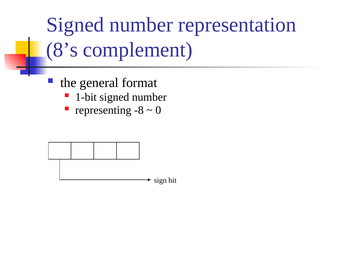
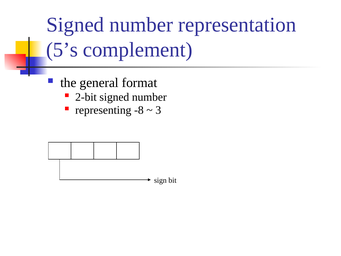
8’s: 8’s -> 5’s (62, 50)
1-bit: 1-bit -> 2-bit (86, 97)
0: 0 -> 3 (158, 110)
